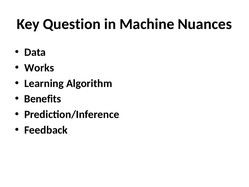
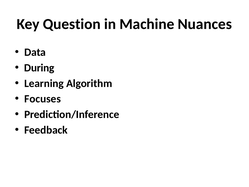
Works: Works -> During (39, 68)
Benefits: Benefits -> Focuses (43, 99)
